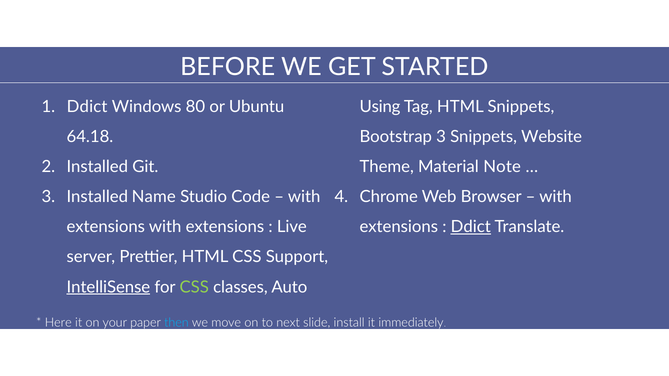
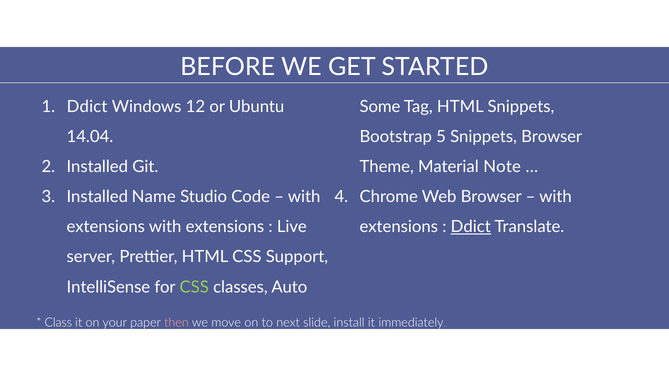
80: 80 -> 12 (195, 107)
Using: Using -> Some (380, 107)
64.18: 64.18 -> 14.04 (90, 137)
Bootstrap 3: 3 -> 5 (441, 137)
Snippets Website: Website -> Browser (552, 137)
IntelliSense underline: present -> none (108, 287)
Here: Here -> Class (58, 323)
then colour: light blue -> pink (176, 323)
